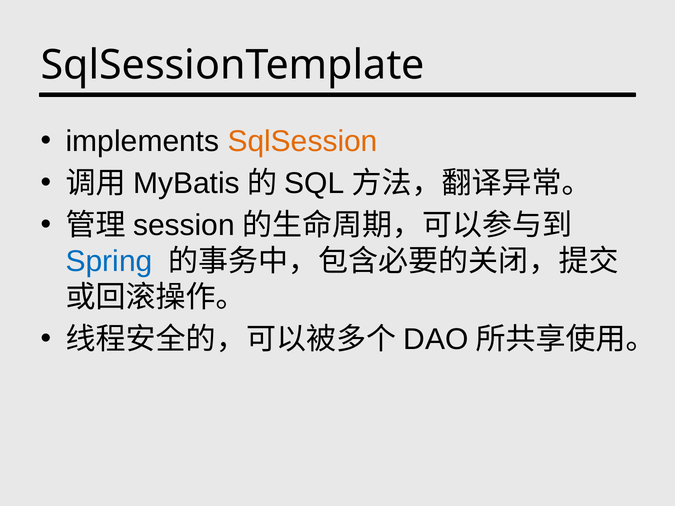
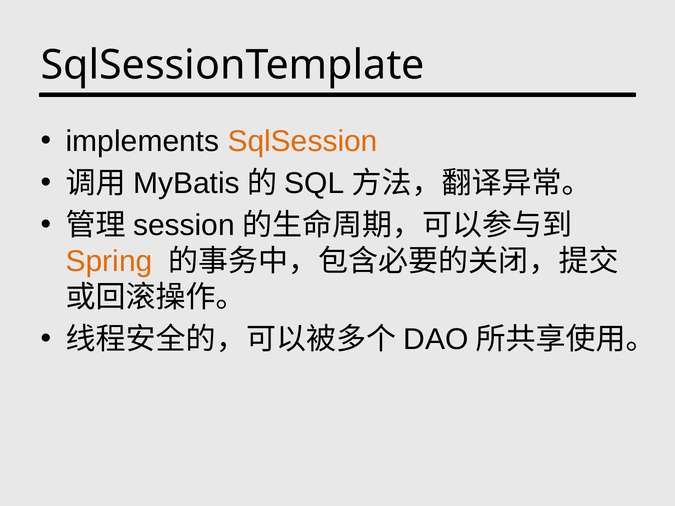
Spring colour: blue -> orange (109, 262)
